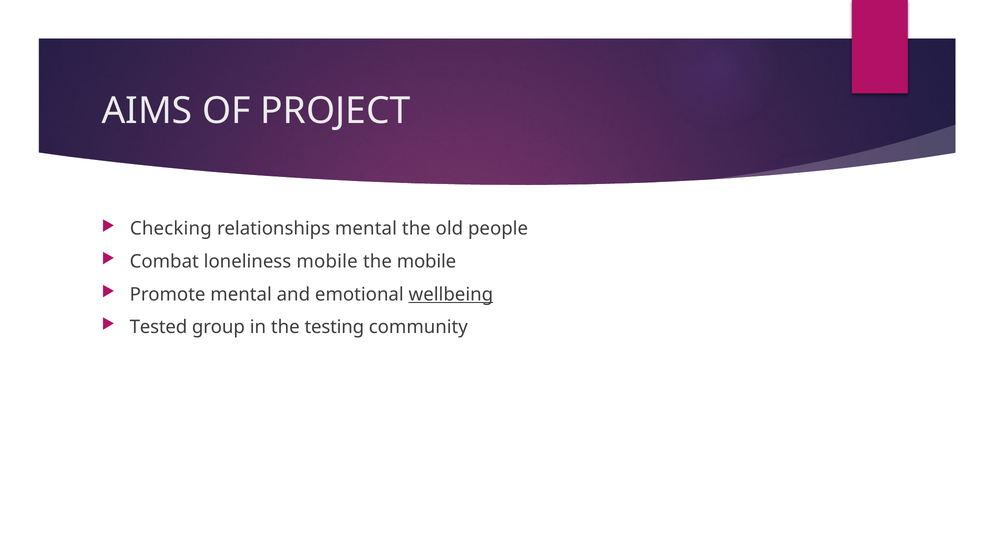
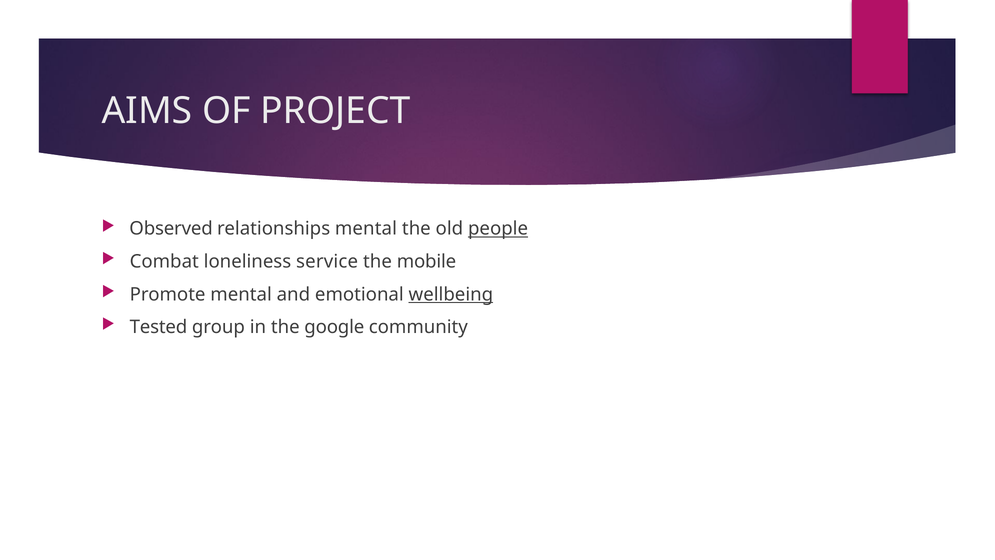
Checking: Checking -> Observed (171, 229)
people underline: none -> present (498, 229)
loneliness mobile: mobile -> service (327, 261)
testing: testing -> google (334, 327)
